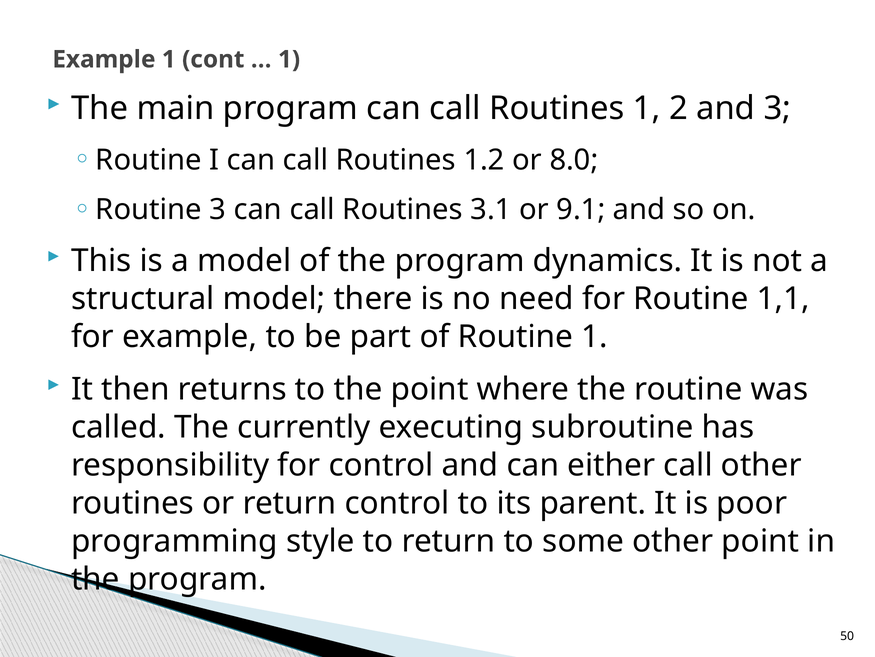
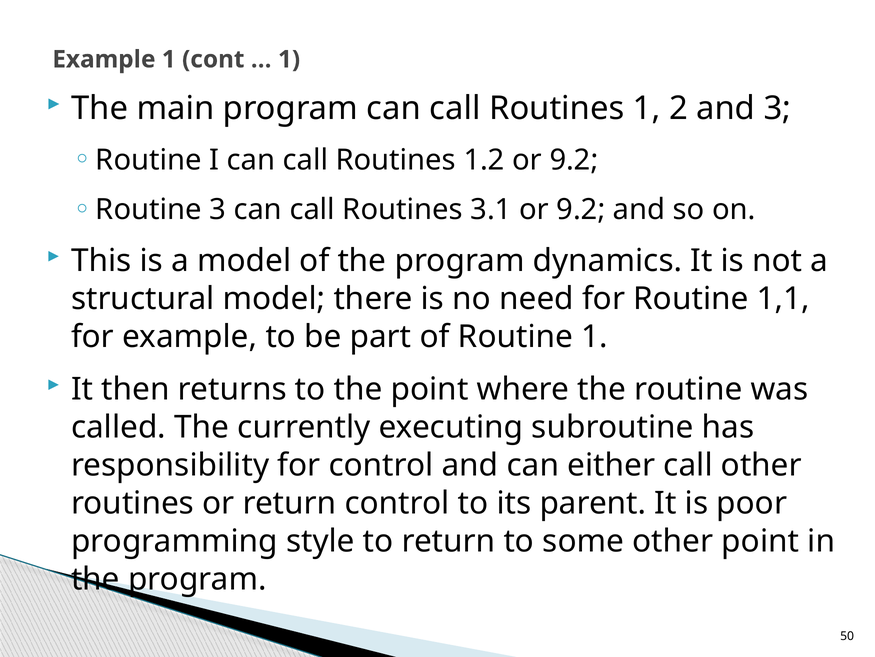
1.2 or 8.0: 8.0 -> 9.2 (574, 160)
3.1 or 9.1: 9.1 -> 9.2 (581, 210)
